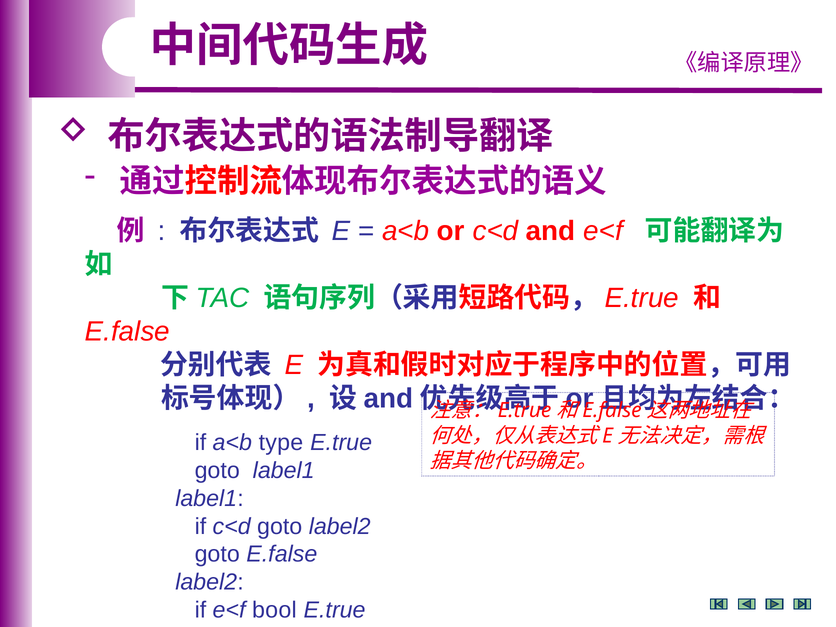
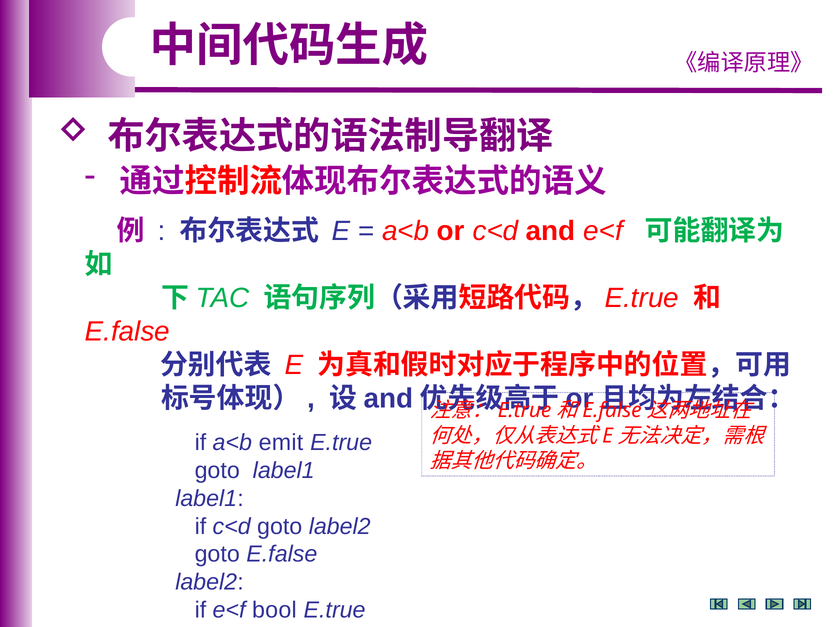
type: type -> emit (281, 443)
